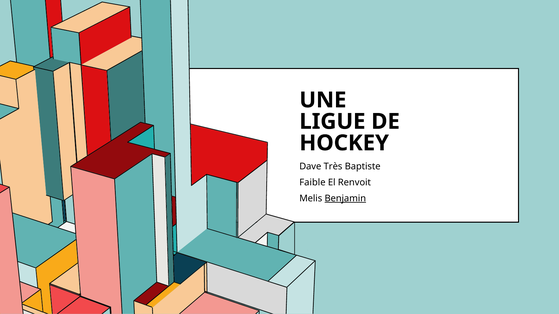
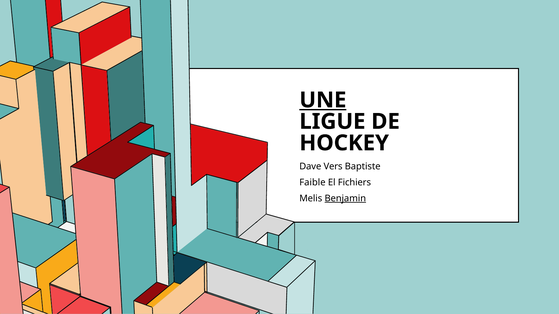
UNE underline: none -> present (323, 100)
Très: Très -> Vers (333, 167)
Renvoit: Renvoit -> Fichiers (354, 183)
